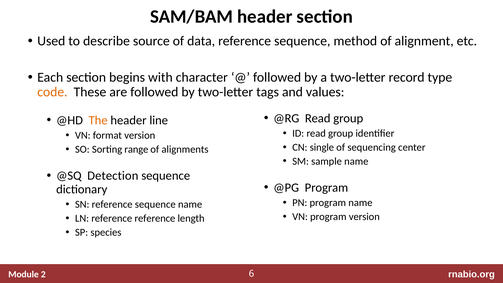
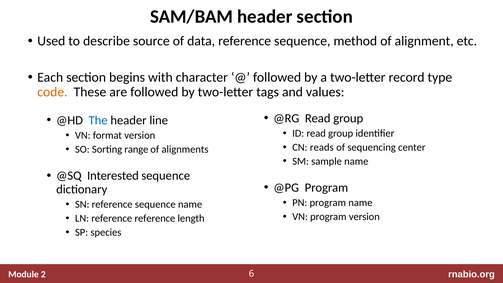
The colour: orange -> blue (98, 120)
single: single -> reads (322, 147)
Detection: Detection -> Interested (113, 176)
